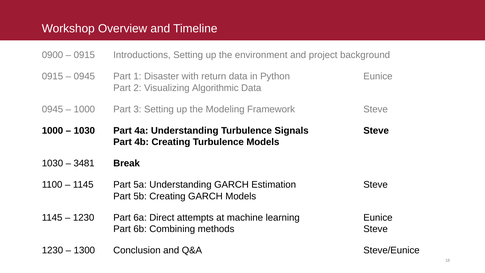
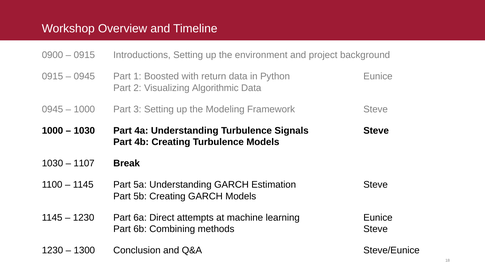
Disaster: Disaster -> Boosted (162, 76)
3481: 3481 -> 1107 (84, 163)
